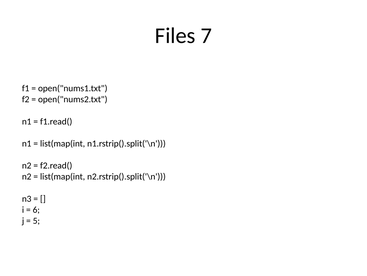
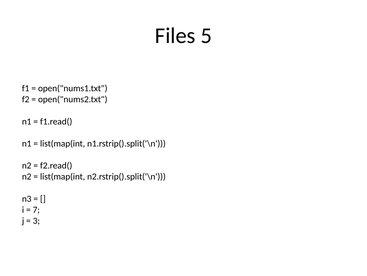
7: 7 -> 5 (206, 36)
6: 6 -> 7 (36, 209)
5: 5 -> 3 (36, 220)
